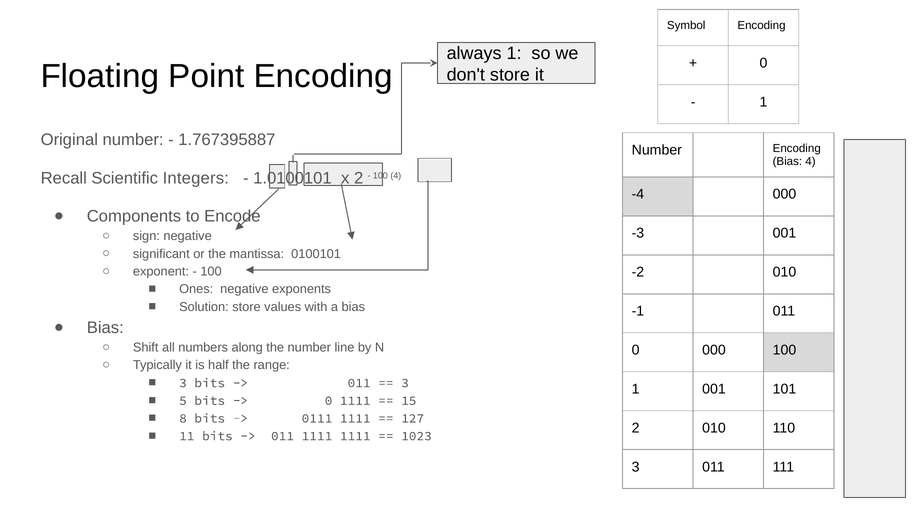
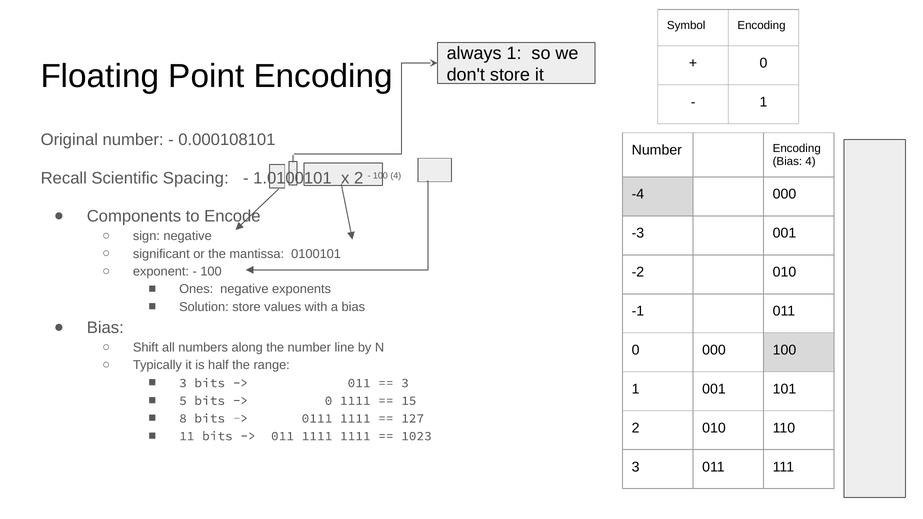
1.767395887: 1.767395887 -> 0.000108101 (227, 140)
Integers: Integers -> Spacing (196, 178)
